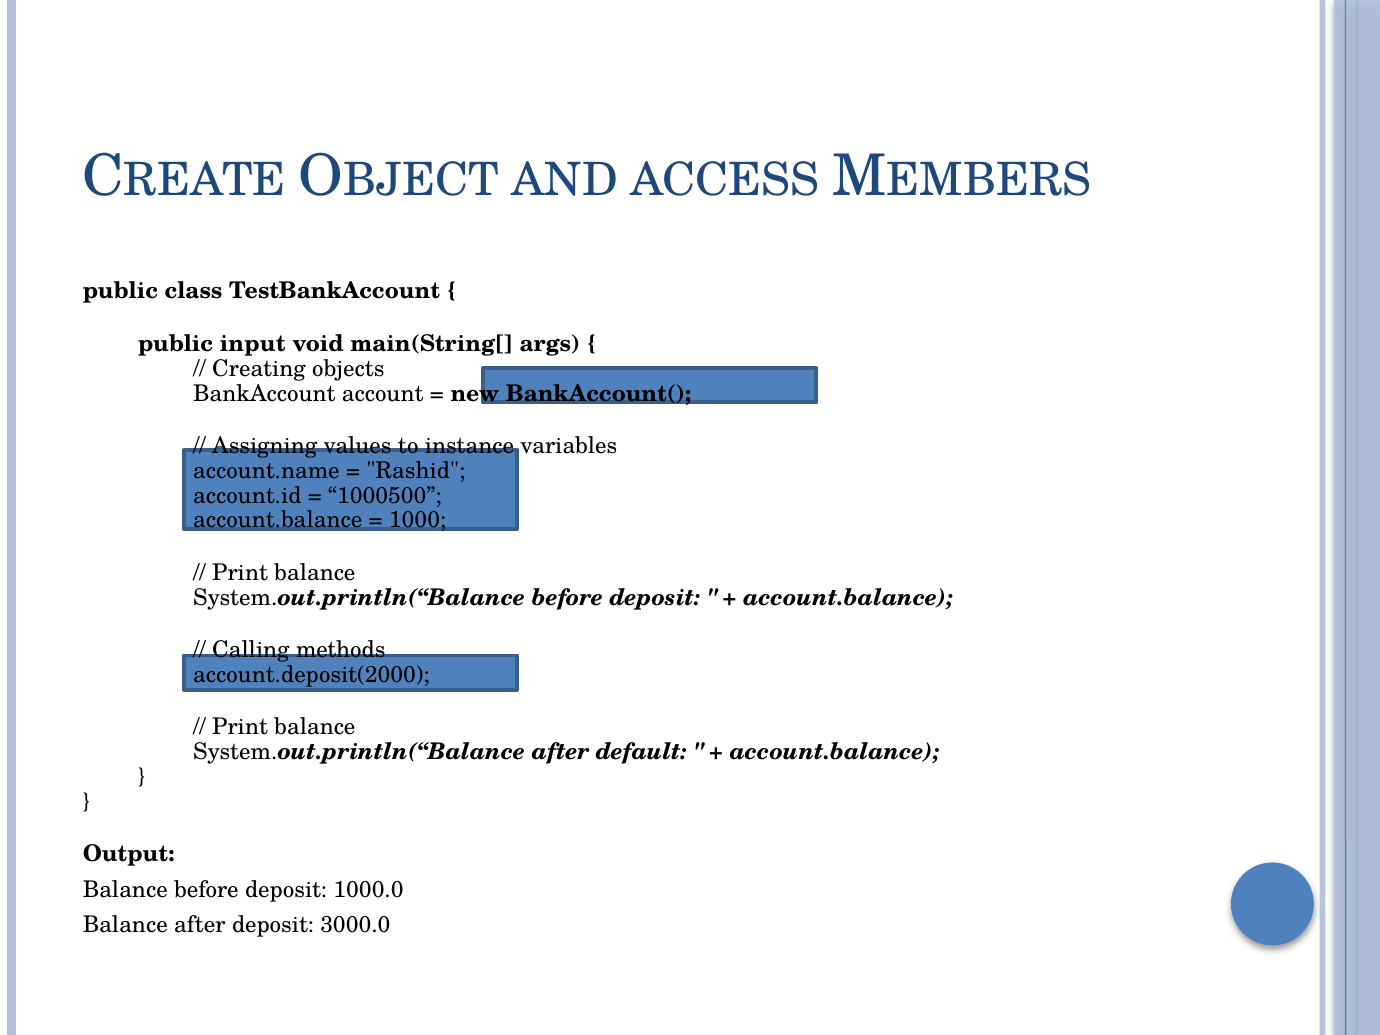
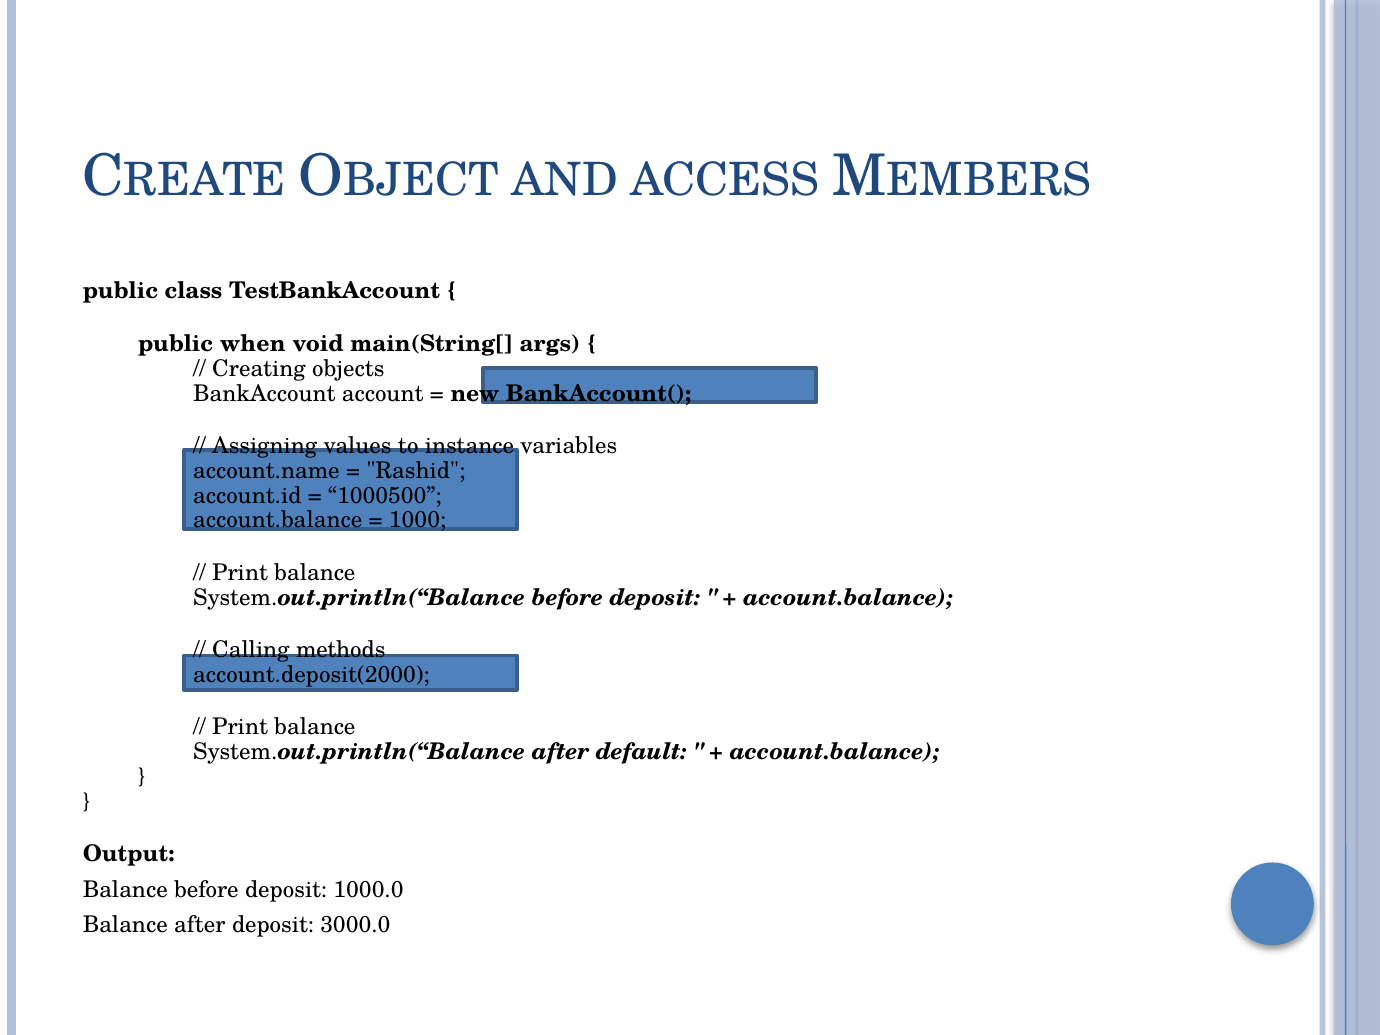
input: input -> when (253, 344)
